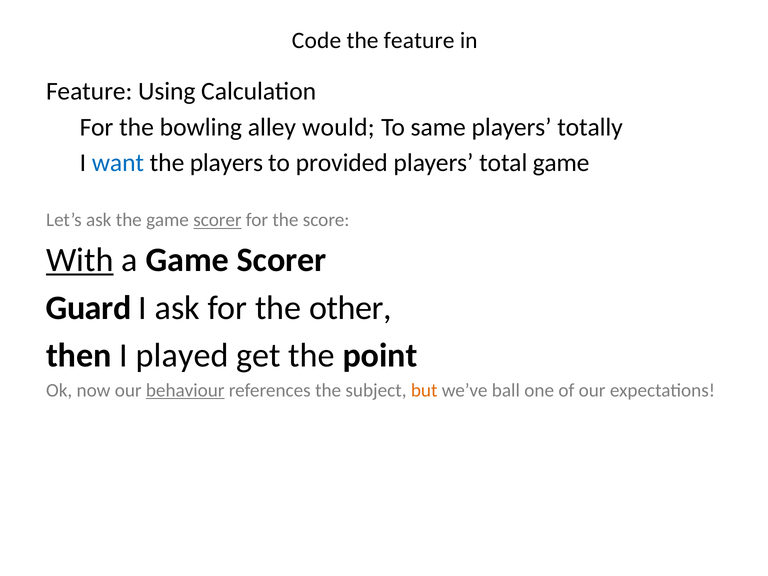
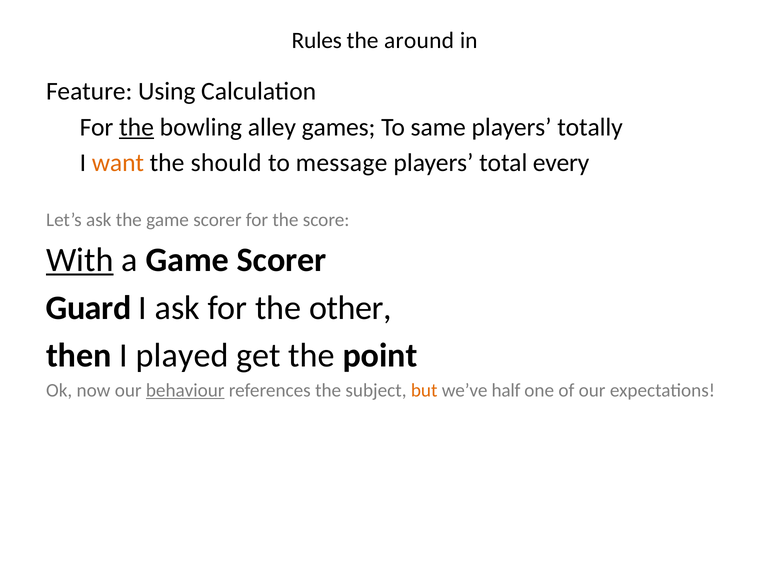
Code: Code -> Rules (317, 40)
the feature: feature -> around (419, 40)
the underline: none -> present (137, 127)
would: would -> games (339, 127)
want colour: blue -> orange (118, 163)
the players: players -> should (226, 163)
provided: provided -> message (342, 163)
total game: game -> every (561, 163)
scorer underline: present -> none (217, 220)
ball: ball -> half (506, 390)
